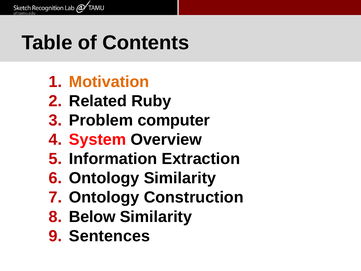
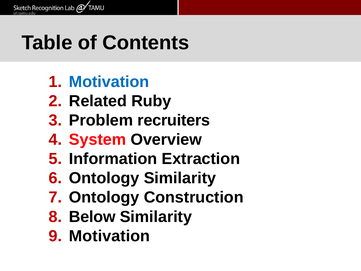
Motivation colour: orange -> blue (109, 82)
computer: computer -> recruiters (174, 120)
Sentences: Sentences -> Motivation (109, 236)
